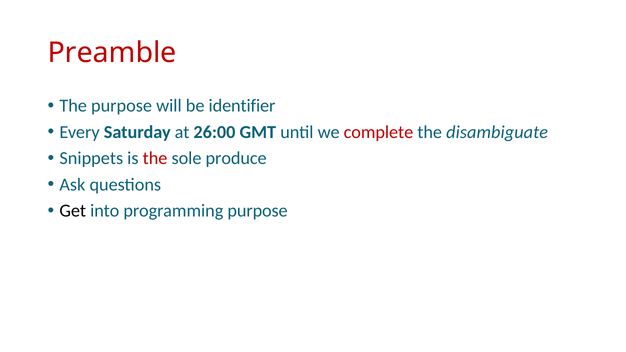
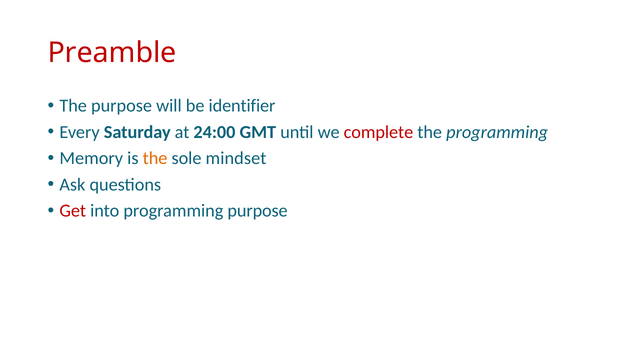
26:00: 26:00 -> 24:00 (214, 132)
the disambiguate: disambiguate -> programming (497, 132)
Snippets: Snippets -> Memory (91, 158)
the colour: red -> orange (155, 158)
produce: produce -> mindset (236, 158)
Get colour: black -> red (73, 211)
